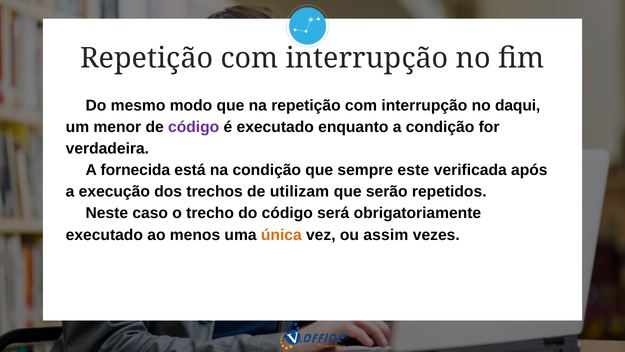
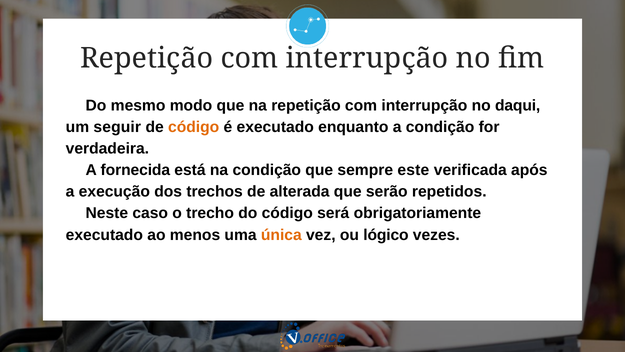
menor: menor -> seguir (117, 127)
código colour: purple -> orange (194, 127)
utilizam: utilizam -> alterada (300, 191)
assim: assim -> lógico (386, 235)
